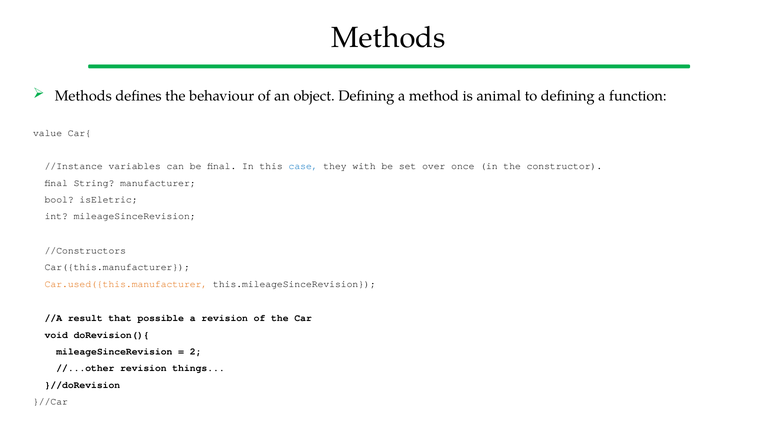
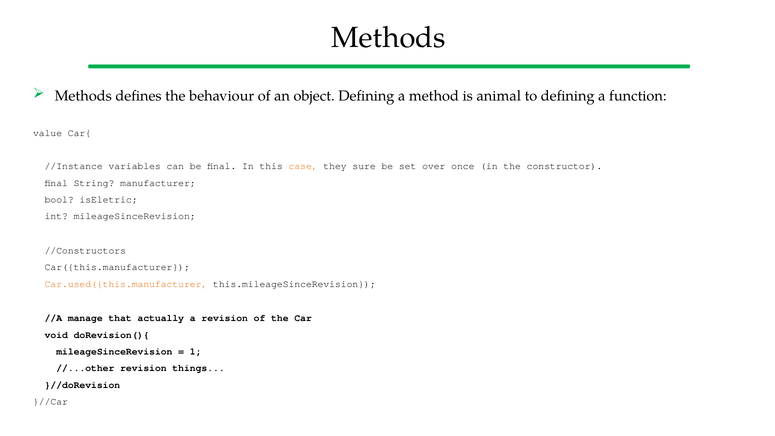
case colour: blue -> orange (303, 166)
with: with -> sure (364, 166)
result: result -> manage (85, 318)
possible: possible -> actually (161, 318)
2: 2 -> 1 (196, 352)
